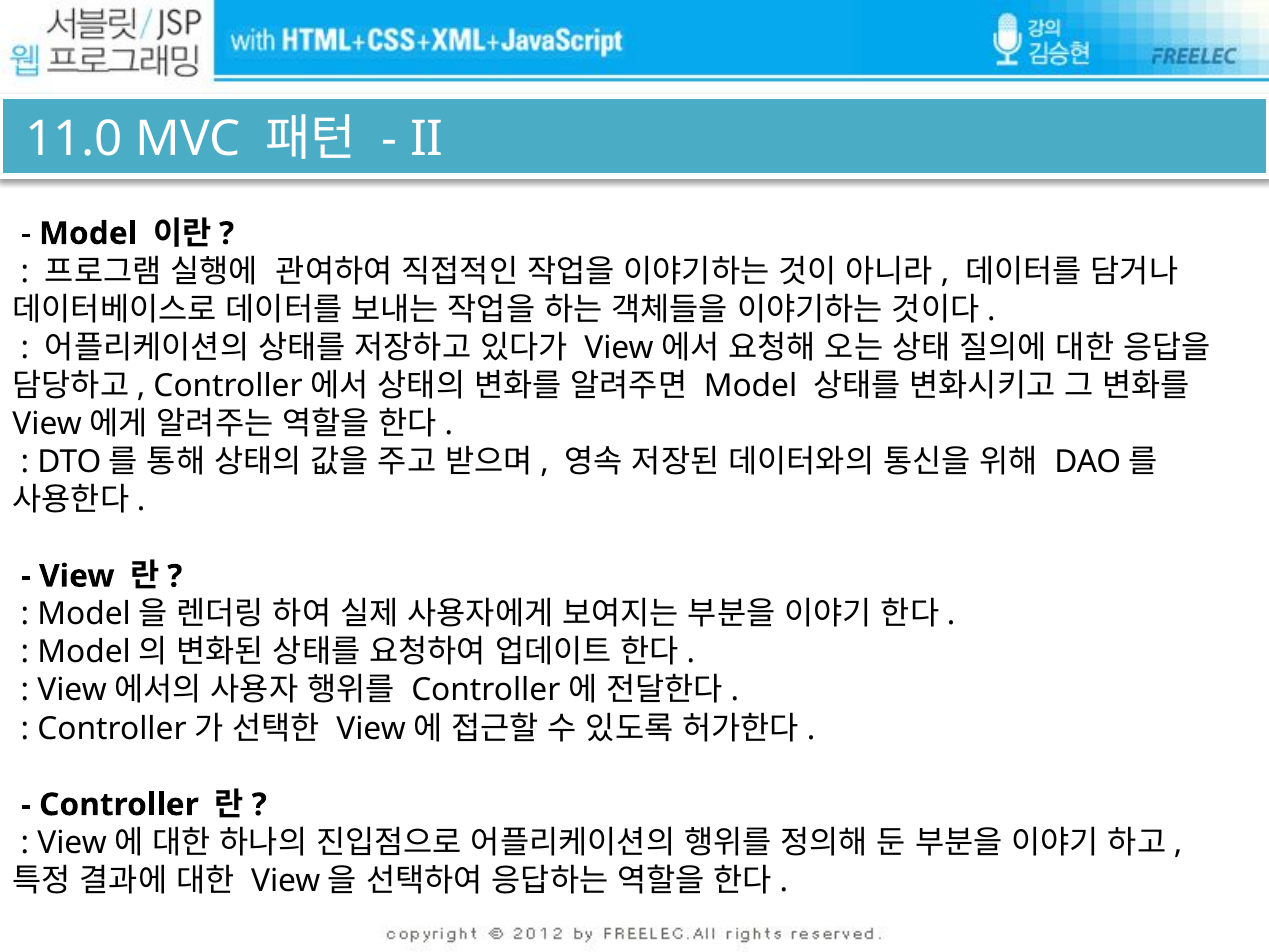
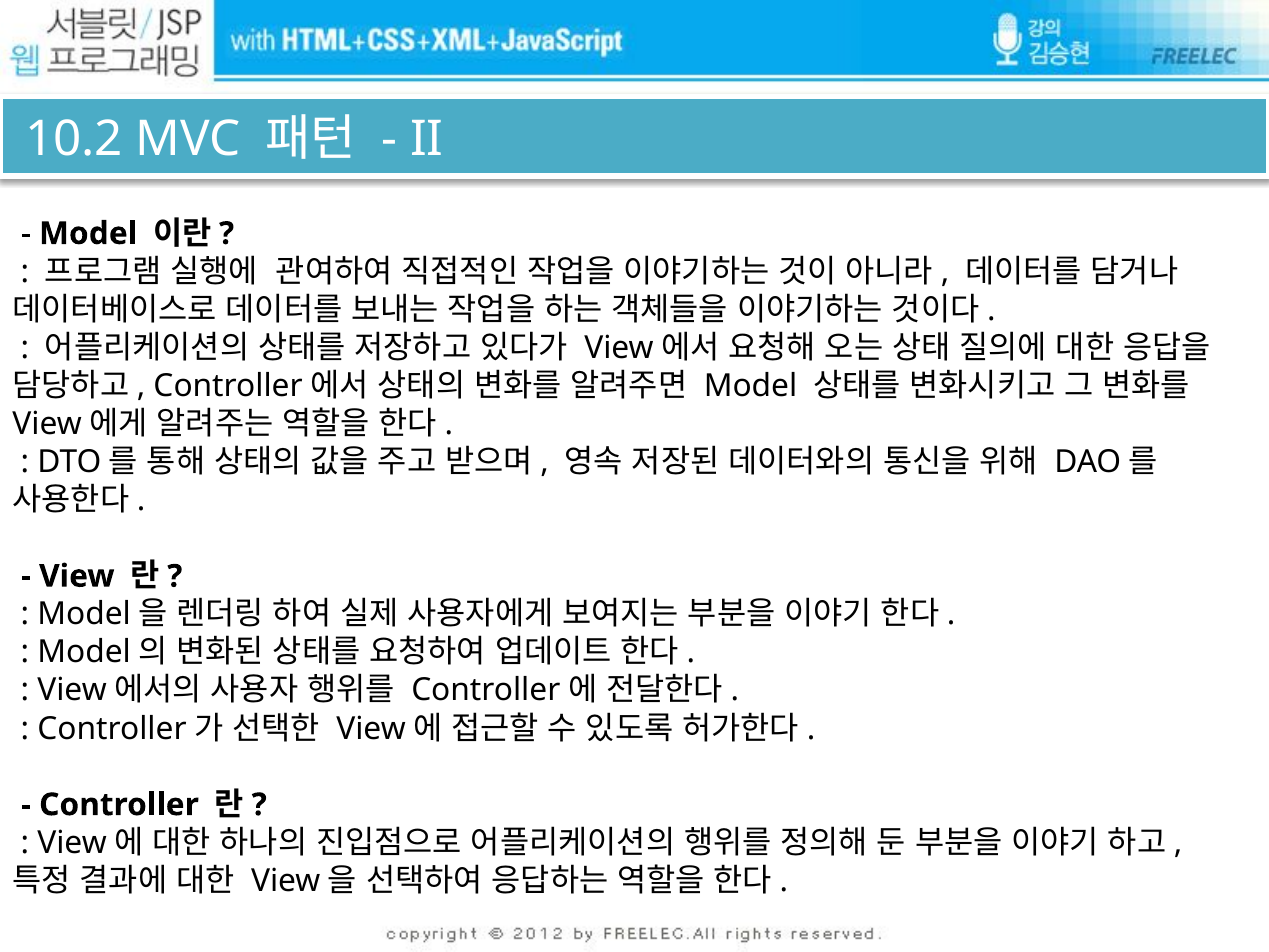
11.0: 11.0 -> 10.2 (74, 139)
